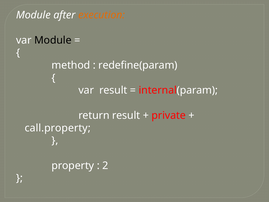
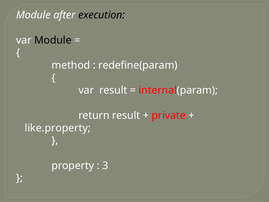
execution colour: orange -> black (102, 15)
call.property: call.property -> like.property (58, 128)
2: 2 -> 3 (105, 165)
